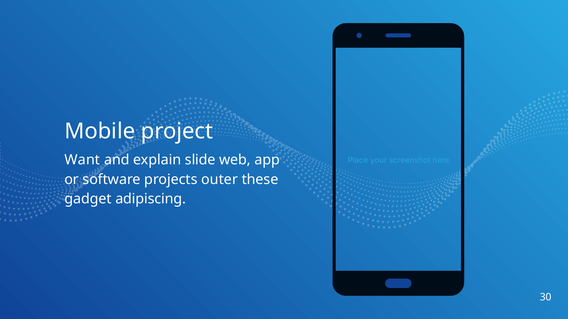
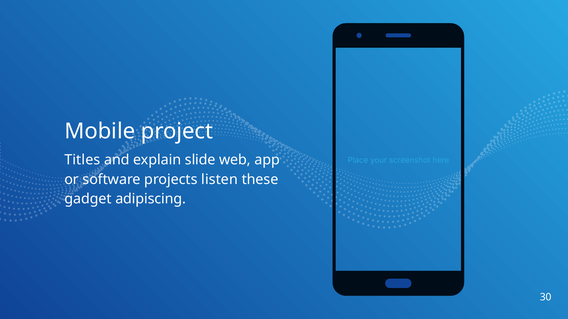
Want: Want -> Titles (82, 160)
outer: outer -> listen (220, 180)
